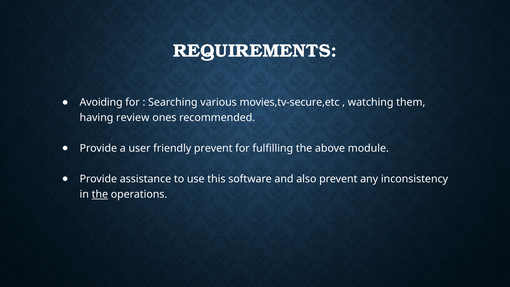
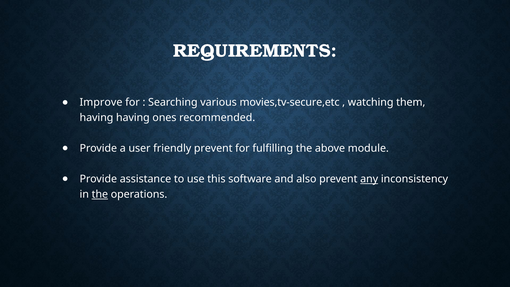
Avoiding: Avoiding -> Improve (101, 102)
having review: review -> having (133, 118)
any underline: none -> present (369, 179)
